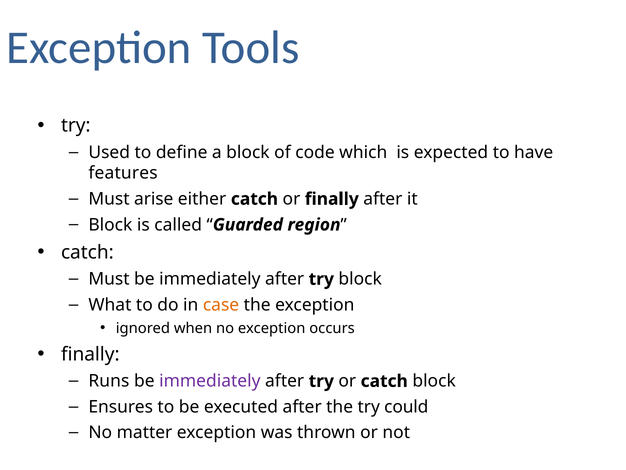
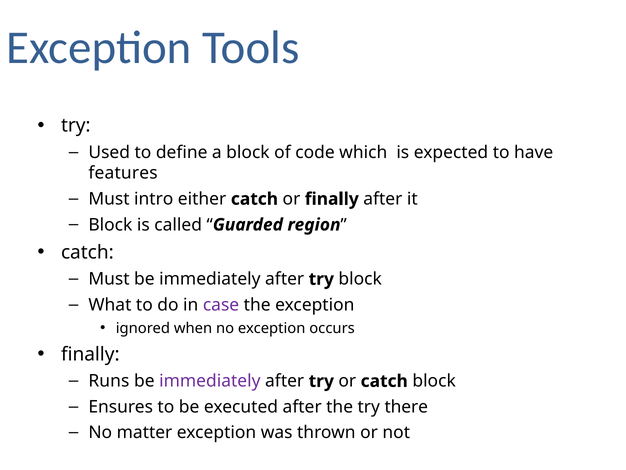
arise: arise -> intro (154, 199)
case colour: orange -> purple (221, 305)
could: could -> there (406, 407)
